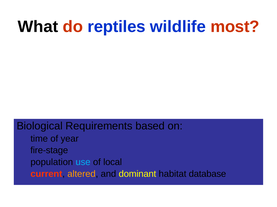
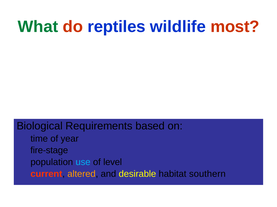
What colour: black -> green (38, 27)
local: local -> level (113, 163)
dominant: dominant -> desirable (137, 175)
database: database -> southern (207, 175)
